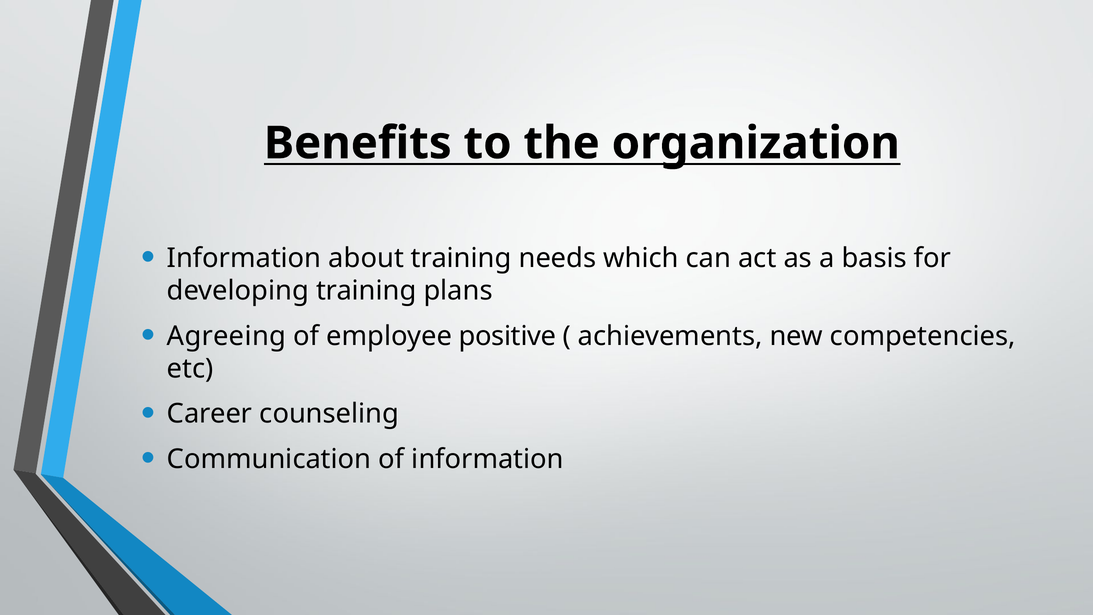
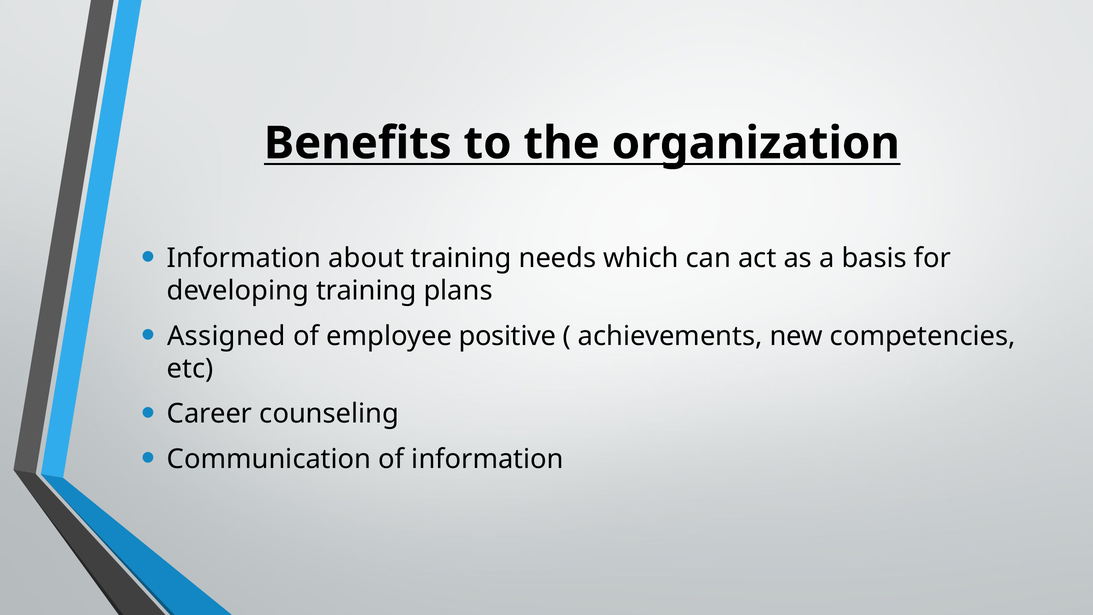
Agreeing: Agreeing -> Assigned (226, 336)
